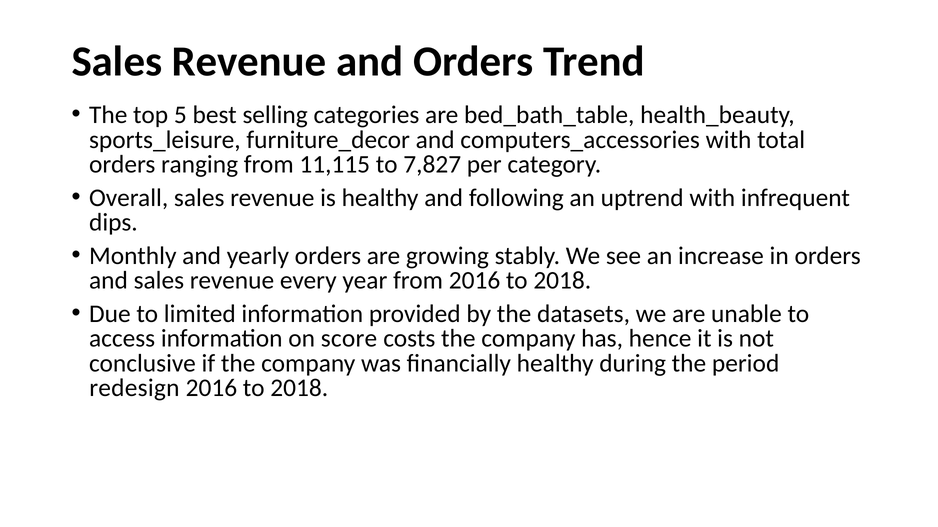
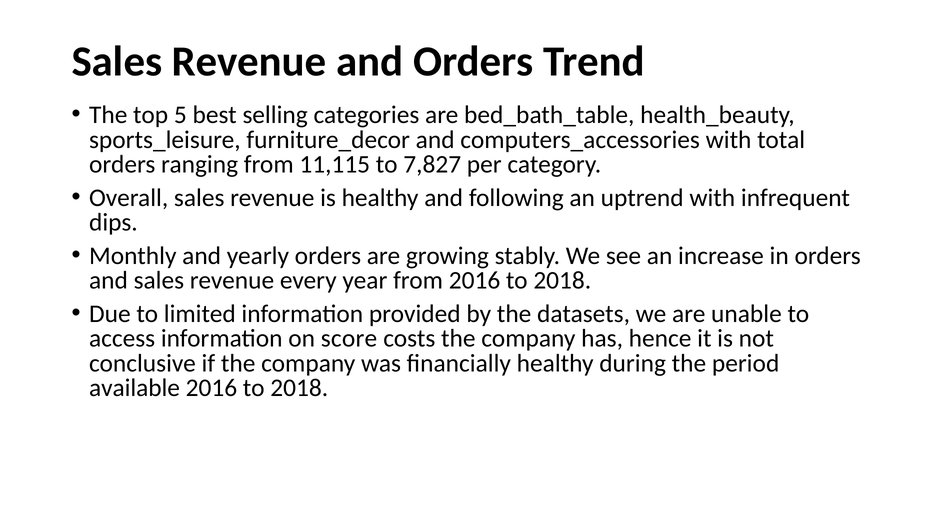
redesign: redesign -> available (135, 388)
